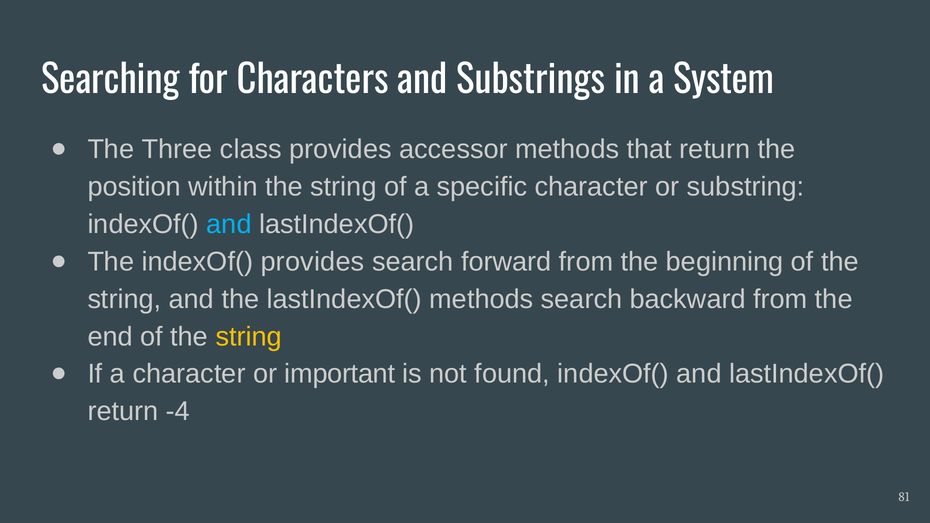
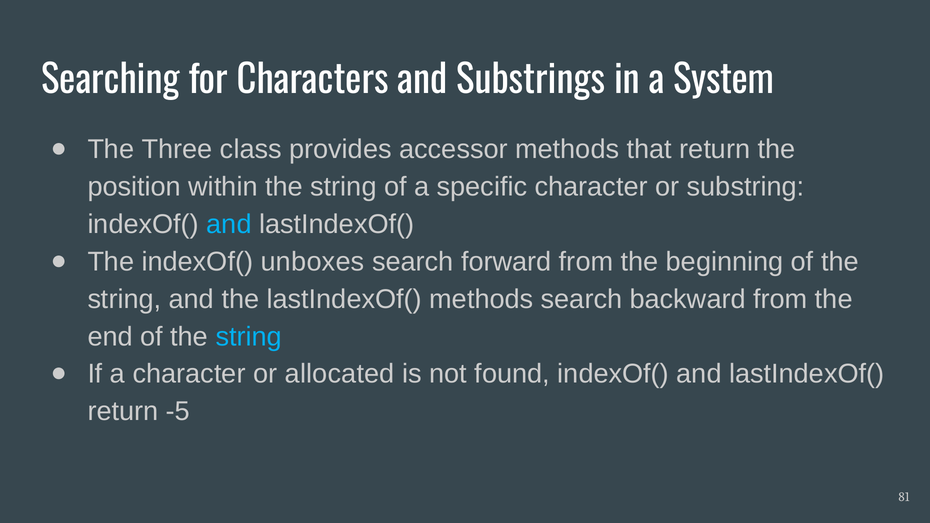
indexOf( provides: provides -> unboxes (313, 262)
string colour: yellow -> light blue (249, 337)
important: important -> allocated (340, 374)
-4: -4 -> -5 (178, 411)
